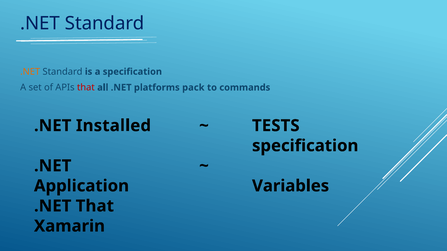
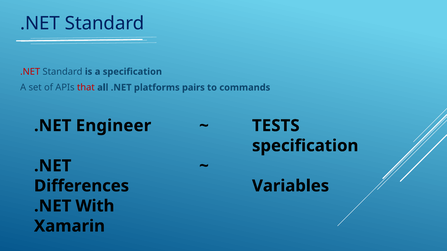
.NET colour: orange -> red (30, 72)
pack: pack -> pairs (193, 88)
Installed: Installed -> Engineer (113, 126)
Application: Application -> Differences (82, 186)
.NET That: That -> With (95, 206)
